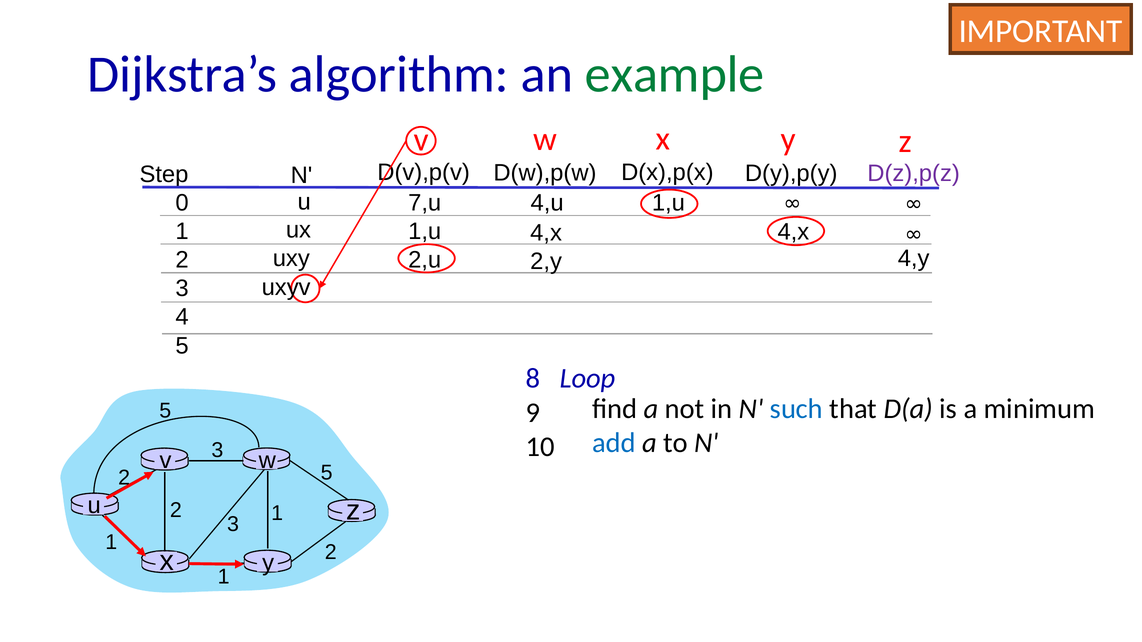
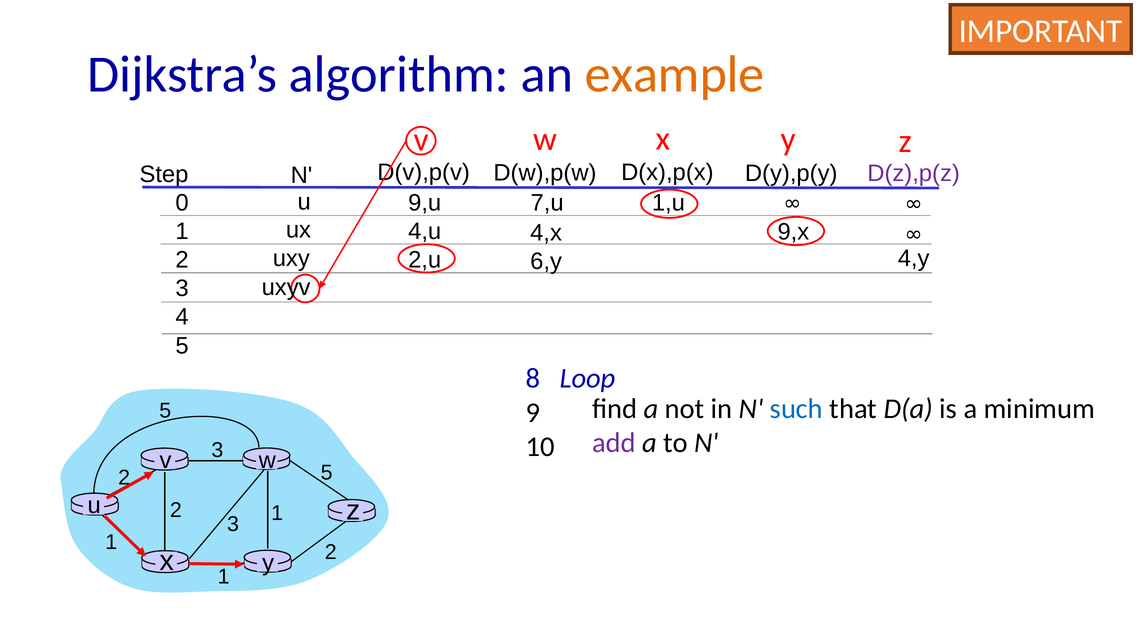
example colour: green -> orange (675, 75)
4,u: 4,u -> 7,u (547, 203)
7,u: 7,u -> 9,u (425, 203)
1,u: 1,u -> 4,u (425, 231)
4,x: 4,x -> 9,x (793, 232)
2,y: 2,y -> 6,y (546, 261)
add colour: blue -> purple (614, 443)
